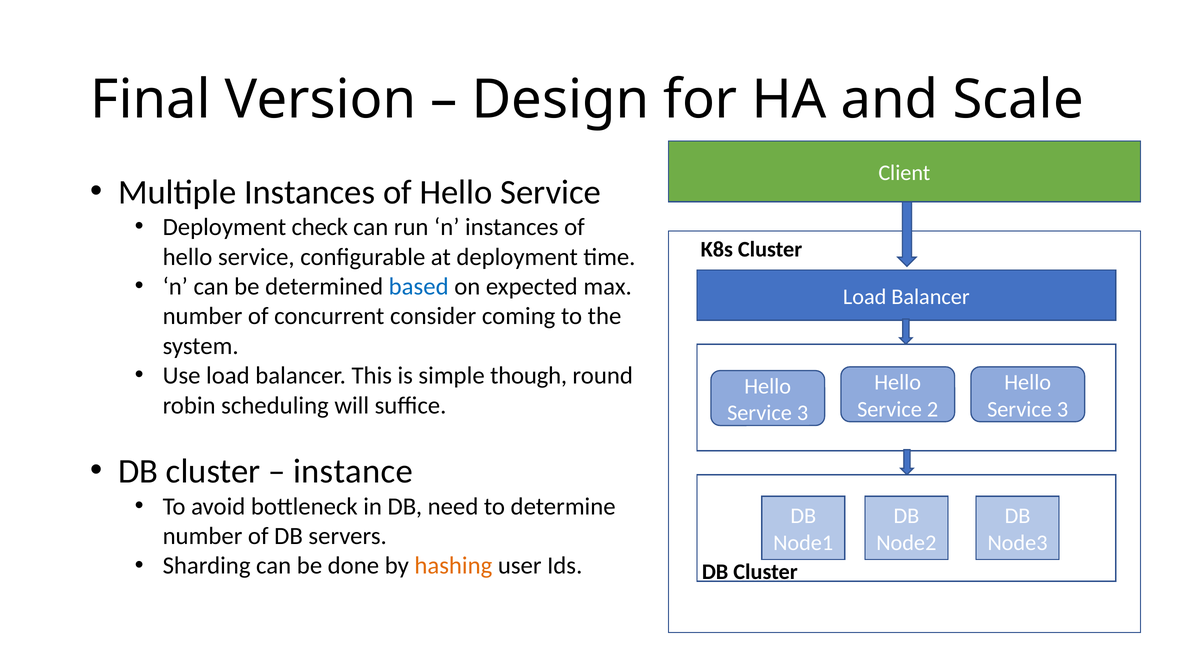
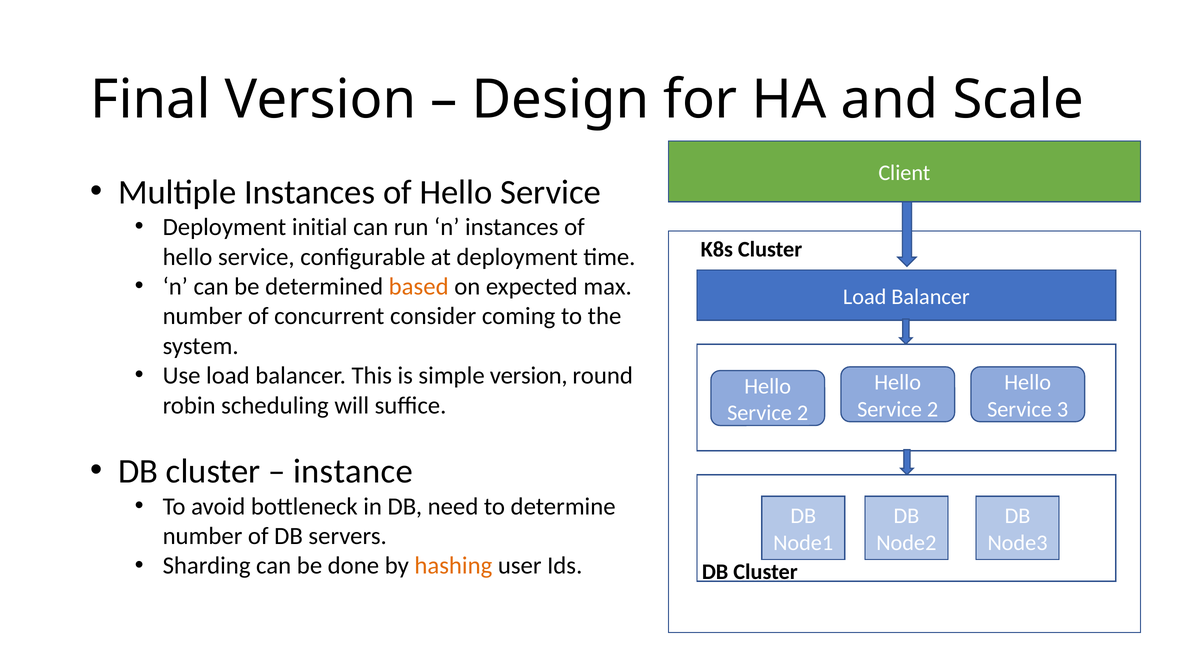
check: check -> initial (320, 227)
based colour: blue -> orange (419, 286)
simple though: though -> version (529, 376)
3: 3 -> 2 (803, 413)
